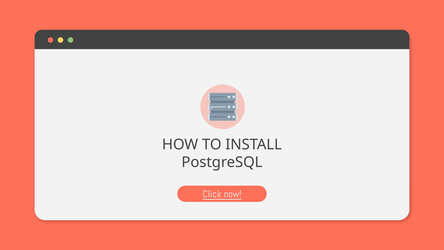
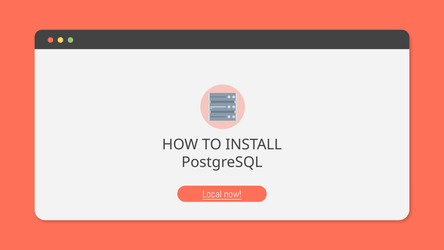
Click: Click -> Local (212, 194)
